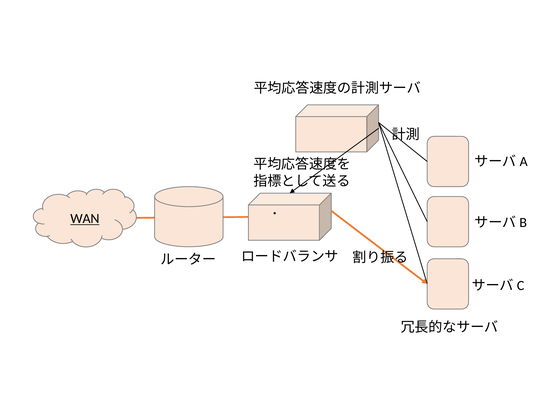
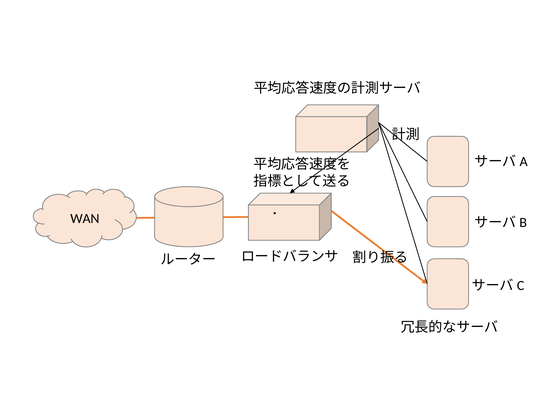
WAN underline: present -> none (85, 219)
